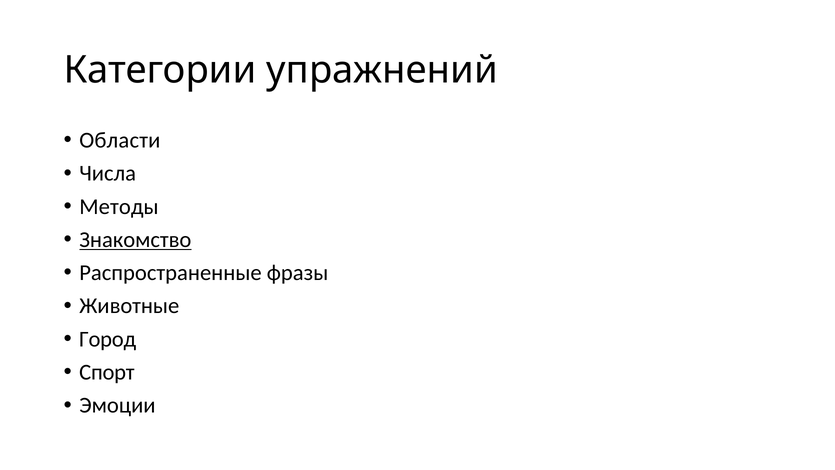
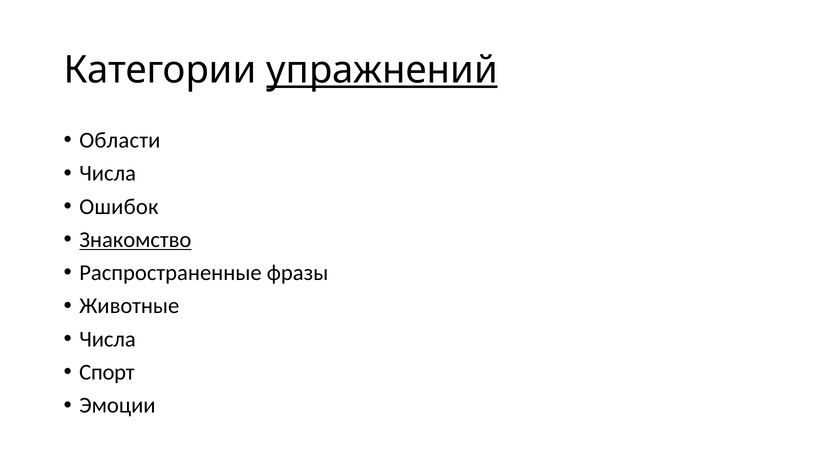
упражнений underline: none -> present (382, 70)
Методы: Методы -> Ошибок (119, 206)
Город: Город -> Числа (108, 339)
